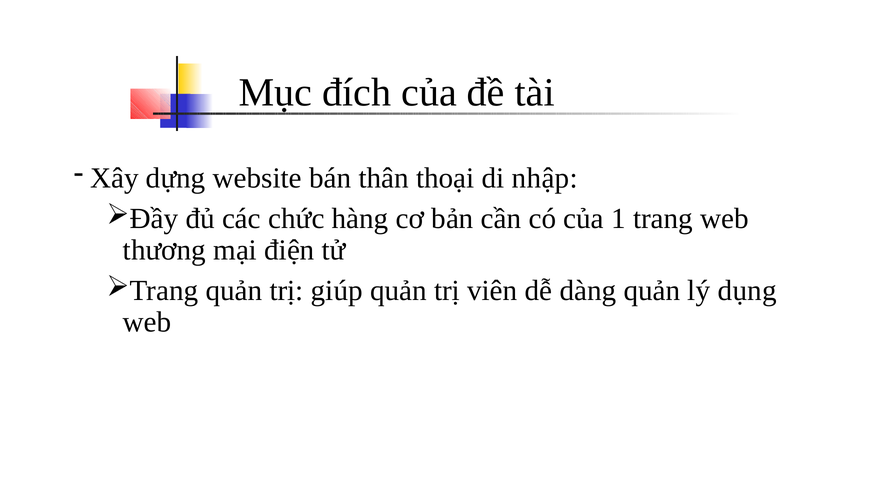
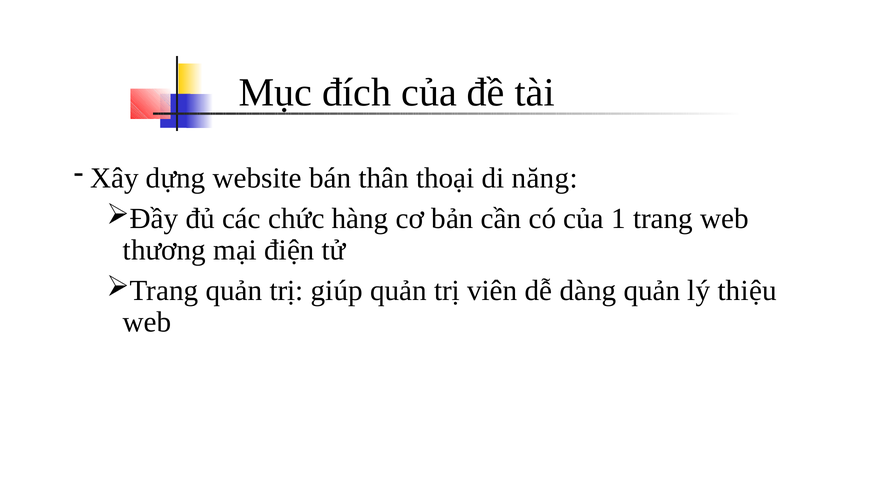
nhập: nhập -> năng (545, 178)
dụng: dụng -> thiệu (747, 291)
